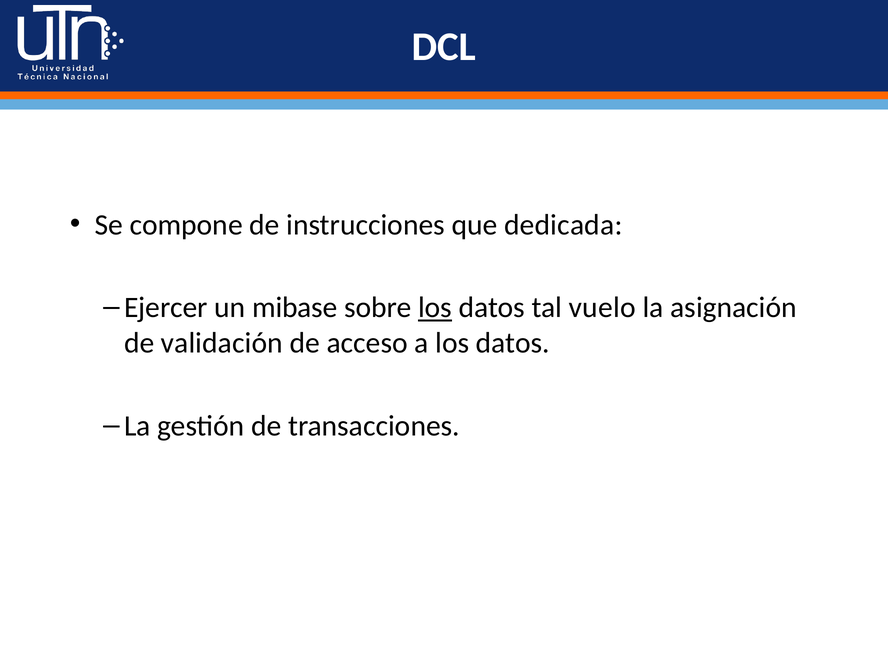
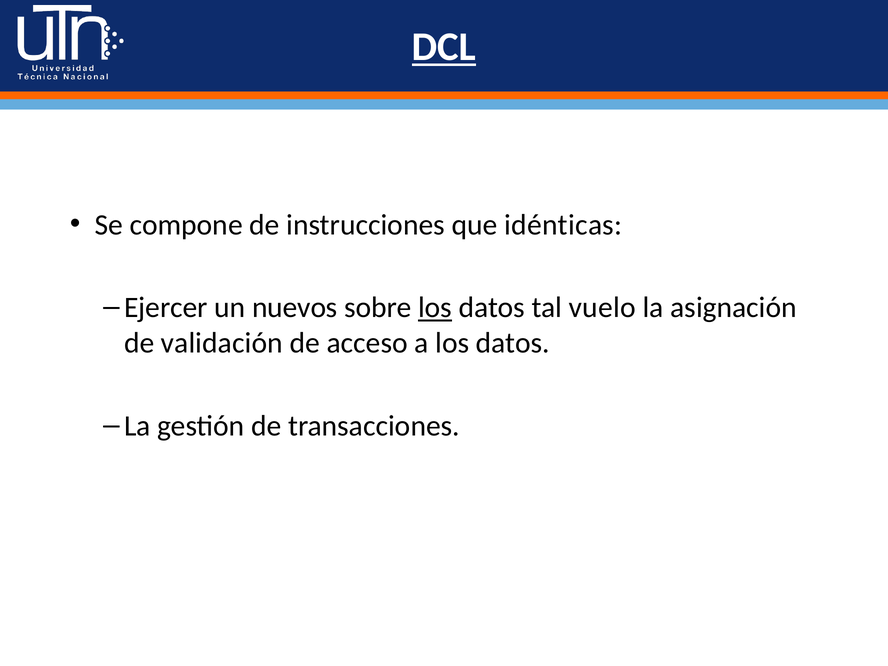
DCL underline: none -> present (444, 47)
dedicada: dedicada -> idénticas (563, 225)
mibase: mibase -> nuevos (295, 308)
